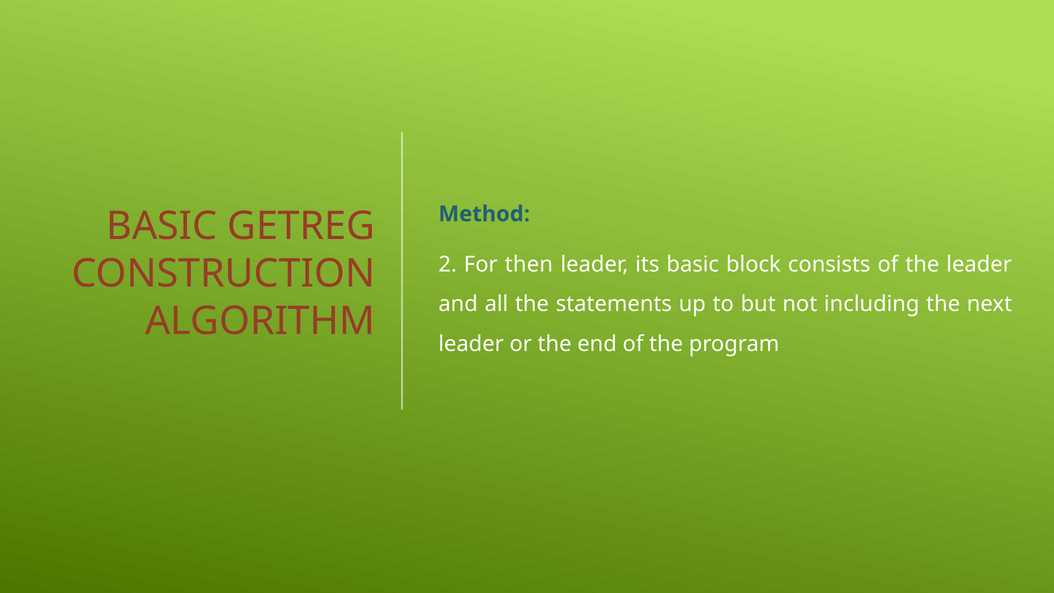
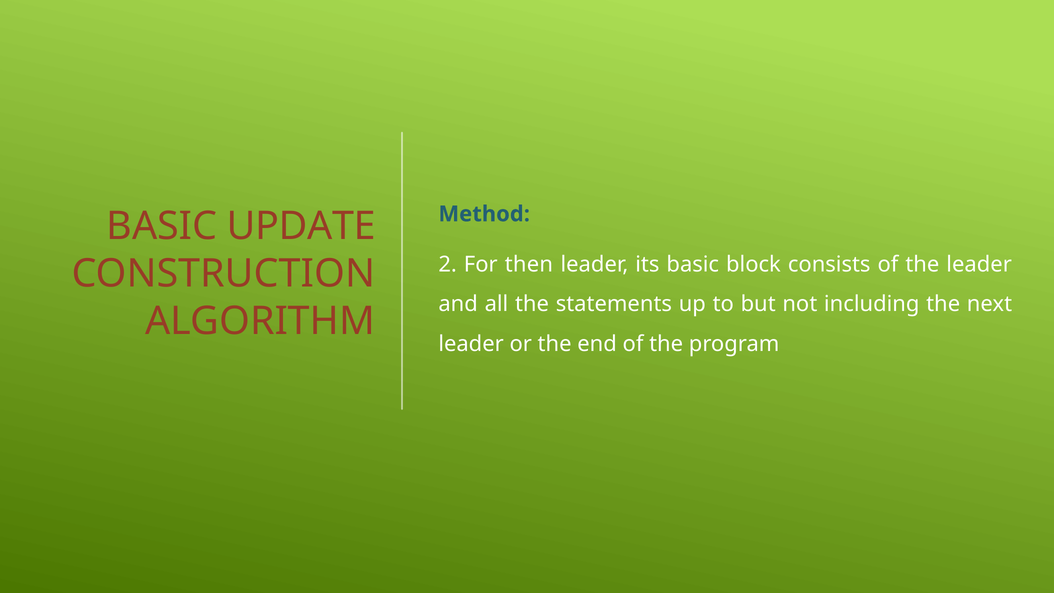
GETREG: GETREG -> UPDATE (301, 226)
